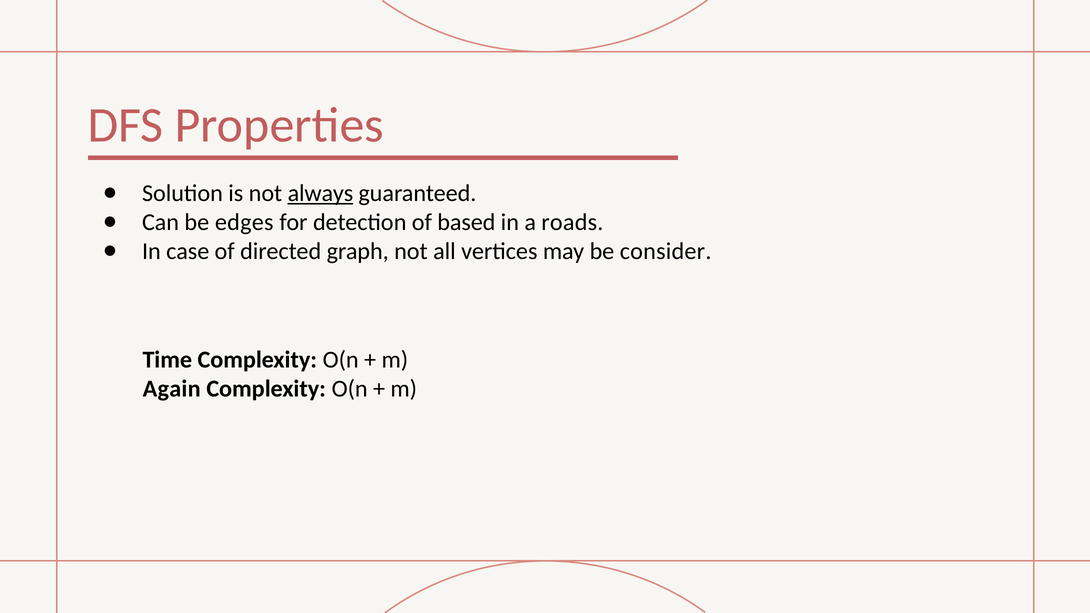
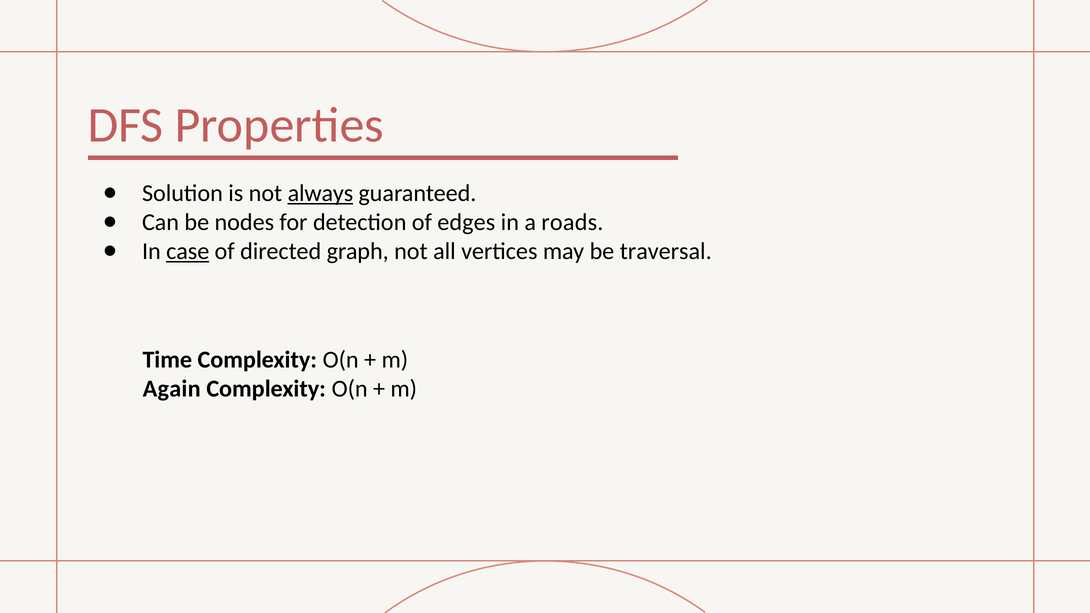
edges: edges -> nodes (244, 222)
based: based -> edges (466, 222)
case underline: none -> present (188, 251)
consider: consider -> traversal (666, 251)
